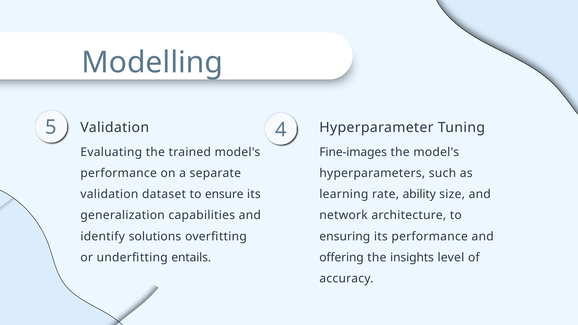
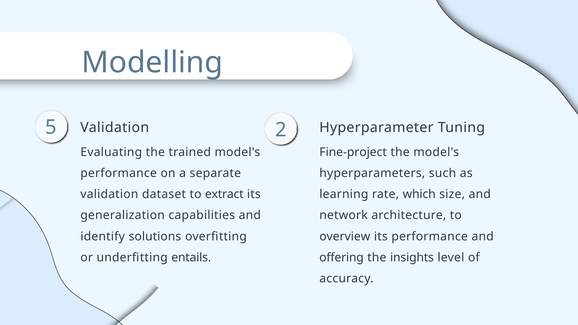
4: 4 -> 2 (281, 130)
Fine-images: Fine-images -> Fine-project (353, 152)
ensure: ensure -> extract (224, 194)
ability: ability -> which (419, 194)
ensuring: ensuring -> overview (345, 236)
